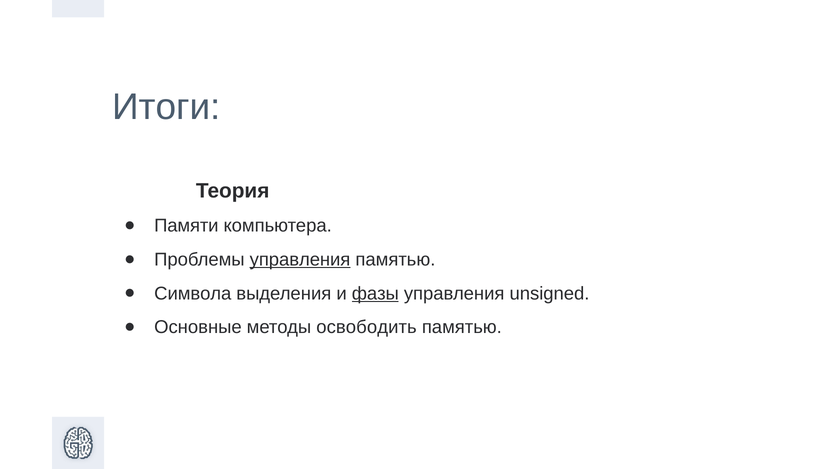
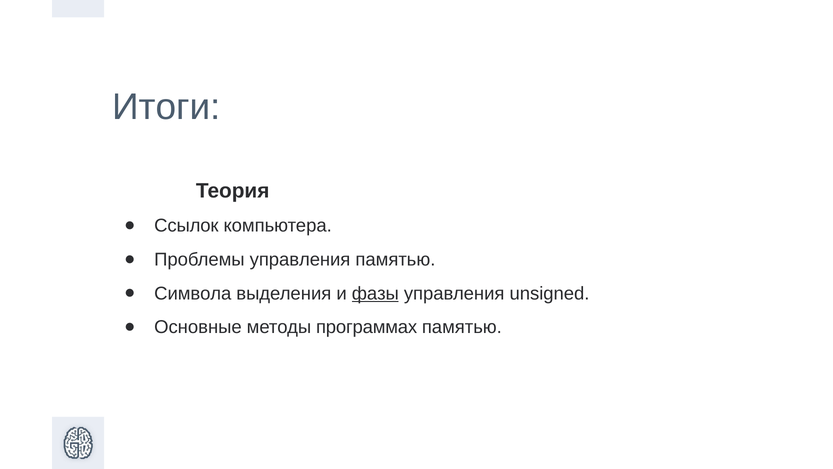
Памяти: Памяти -> Ссылок (186, 226)
управления underline: present -> none (300, 259)
освободить: освободить -> программах (367, 327)
